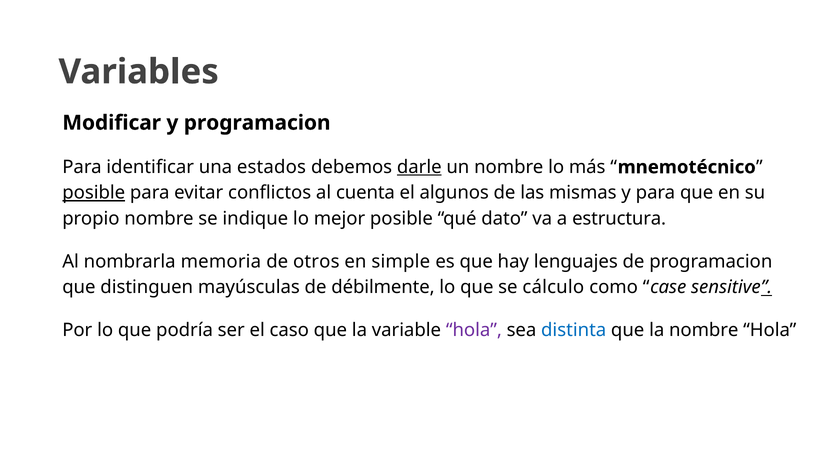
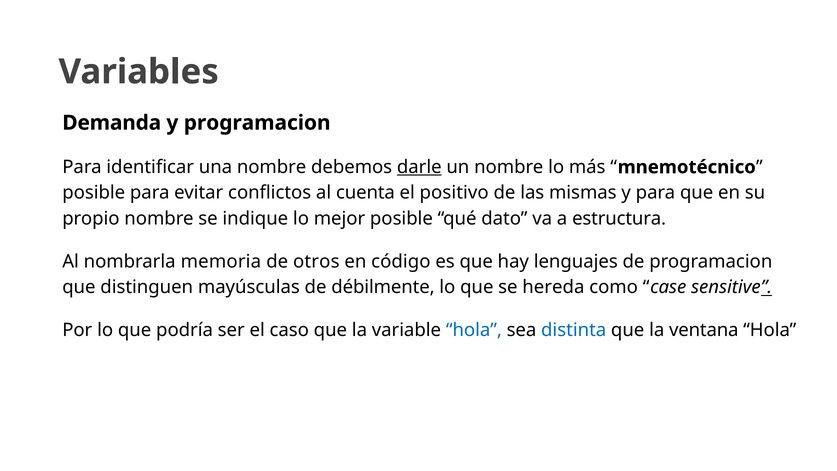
Modificar: Modificar -> Demanda (112, 123)
una estados: estados -> nombre (272, 167)
posible underline: present -> none (94, 193)
algunos: algunos -> positivo (454, 193)
simple: simple -> código (401, 261)
cálculo: cálculo -> hereda (553, 287)
hola colour: purple -> blue (474, 330)
la nombre: nombre -> ventana (704, 330)
